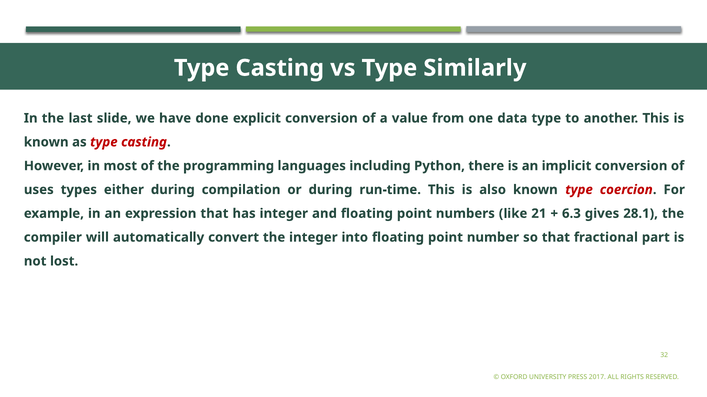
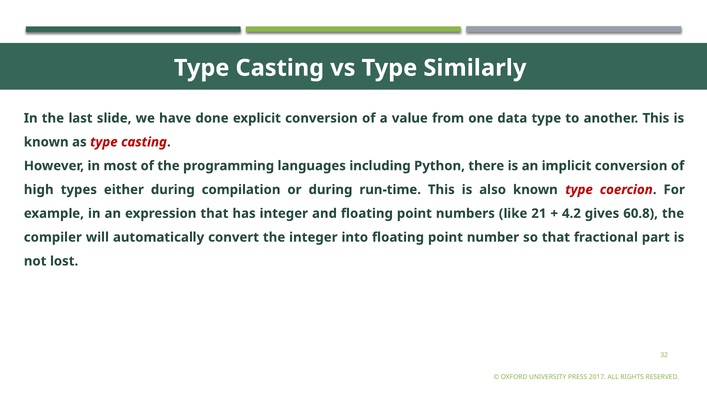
uses: uses -> high (39, 190)
6.3: 6.3 -> 4.2 (571, 214)
28.1: 28.1 -> 60.8 (641, 214)
